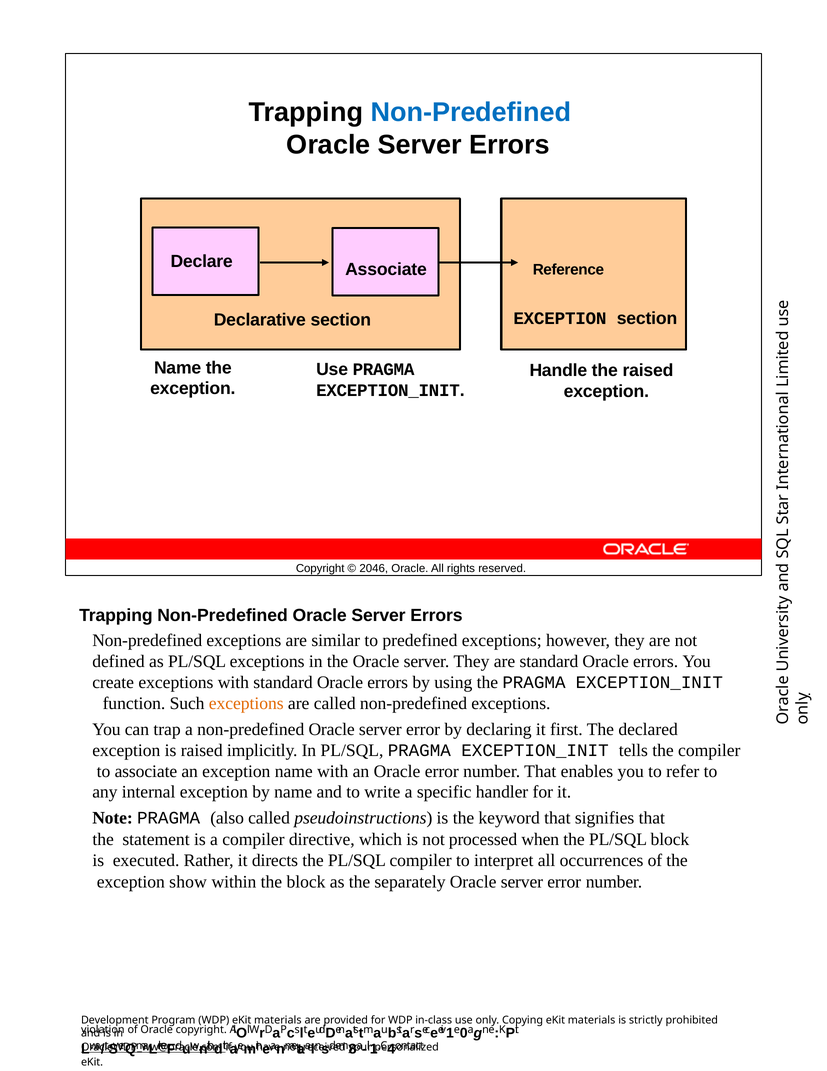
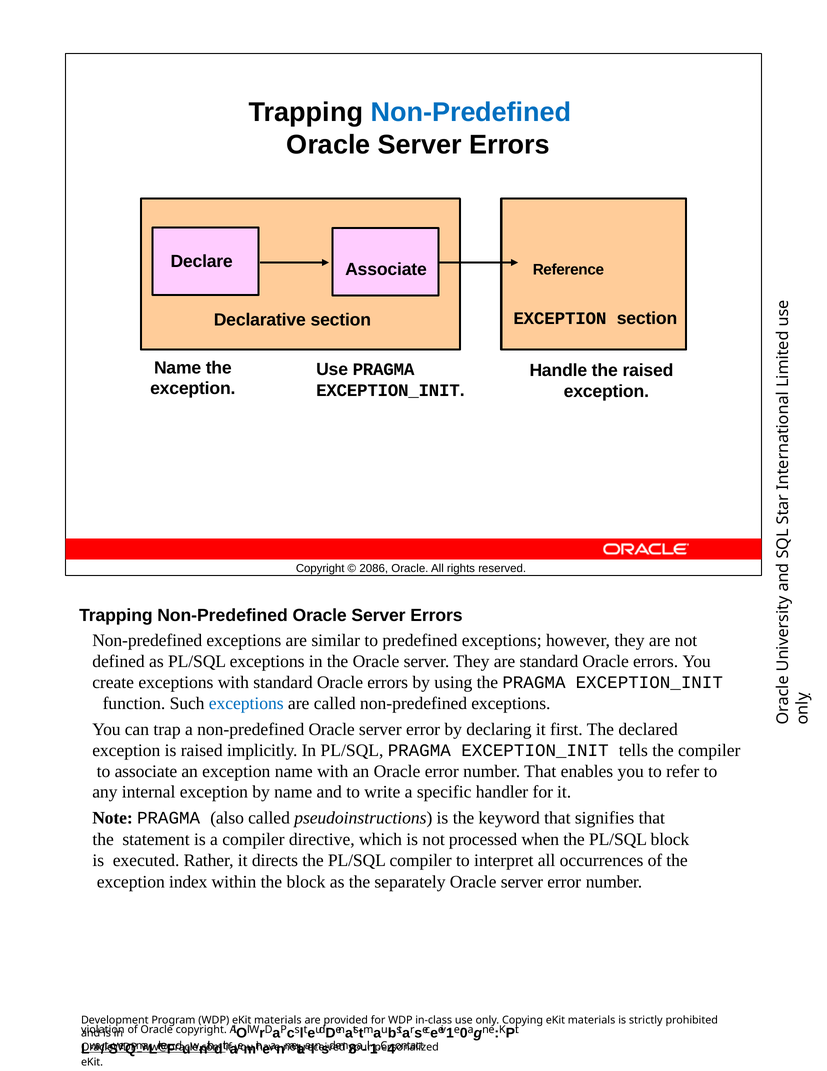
2046: 2046 -> 2086 (374, 568)
exceptions colour: orange -> blue (246, 703)
show: show -> index (188, 881)
